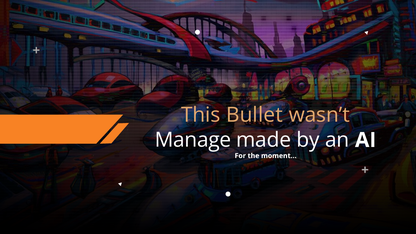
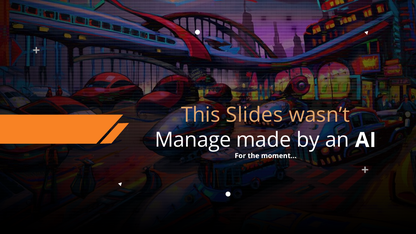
Bullet: Bullet -> Slides (254, 115)
